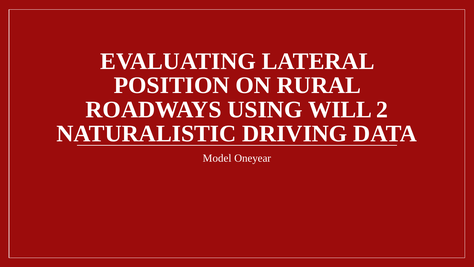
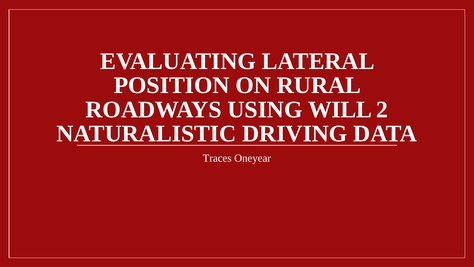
Model: Model -> Traces (217, 158)
